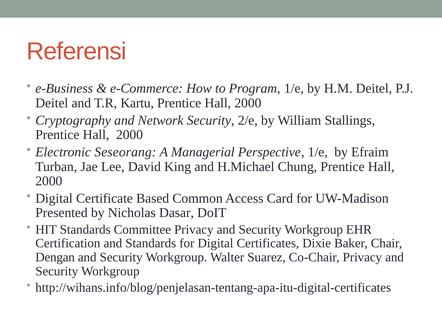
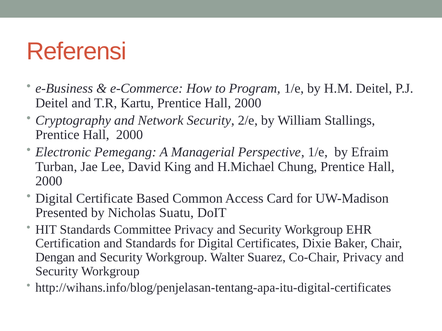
Seseorang: Seseorang -> Pemegang (125, 152)
Dasar: Dasar -> Suatu (176, 213)
